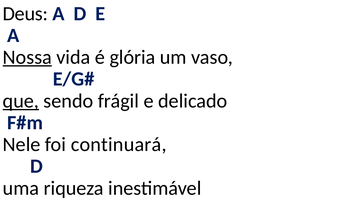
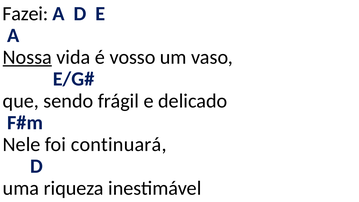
Deus: Deus -> Fazei (25, 14)
glória: glória -> vosso (132, 57)
que underline: present -> none (21, 101)
